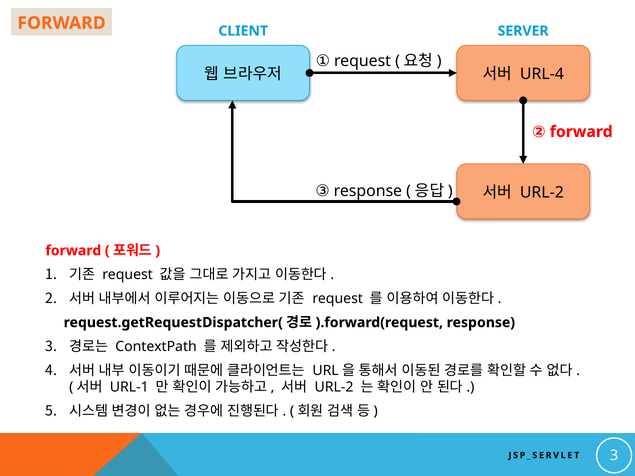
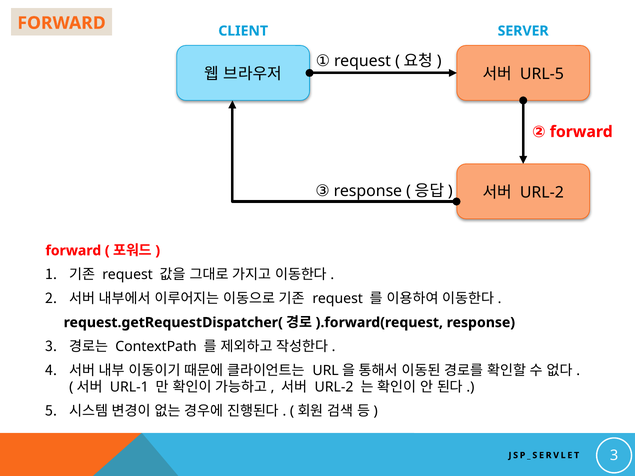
URL-4: URL-4 -> URL-5 (542, 74)
